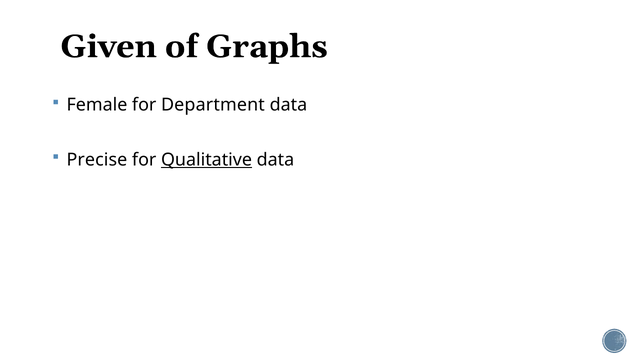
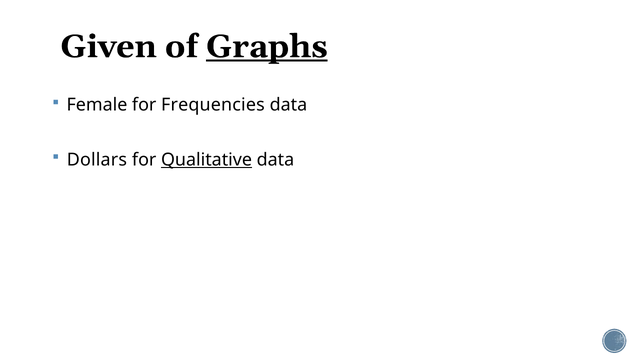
Graphs underline: none -> present (267, 47)
Department: Department -> Frequencies (213, 105)
Precise: Precise -> Dollars (97, 160)
